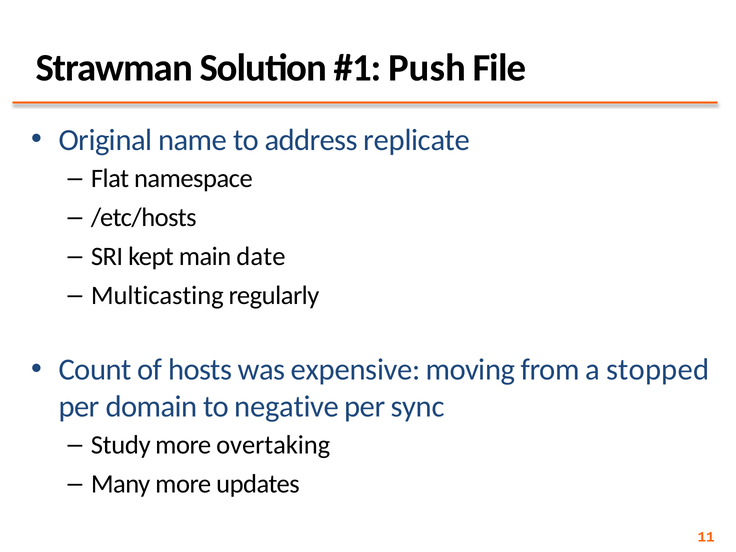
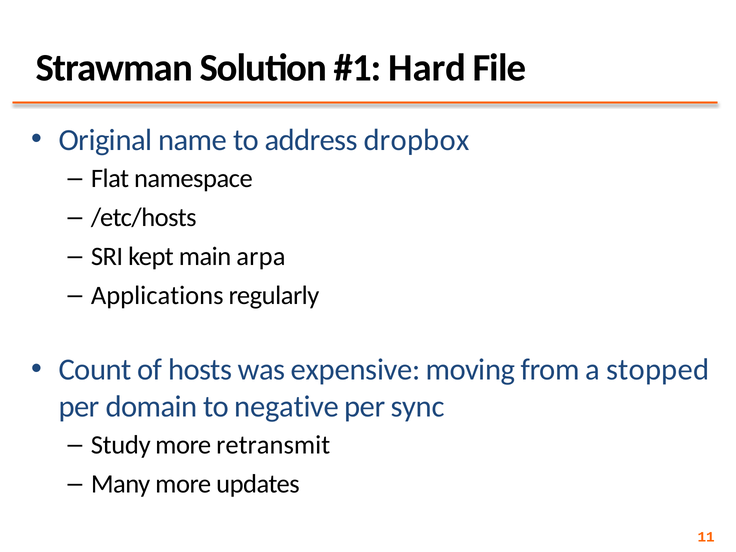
Push: Push -> Hard (427, 68)
replicate: replicate -> dropbox (417, 140)
date: date -> arpa (261, 257)
Multicasting: Multicasting -> Applications (157, 296)
overtaking: overtaking -> retransmit (273, 445)
